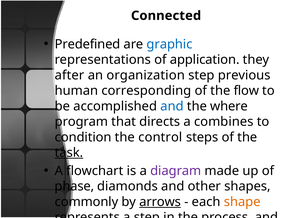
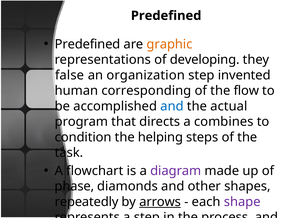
Connected: Connected -> Predefined (166, 16)
graphic colour: blue -> orange (169, 44)
application: application -> developing (205, 60)
after: after -> false (70, 75)
previous: previous -> invented (244, 75)
where: where -> actual (229, 106)
control: control -> helping (160, 137)
task underline: present -> none (69, 153)
commonly: commonly -> repeatedly (87, 202)
shape colour: orange -> purple (242, 202)
